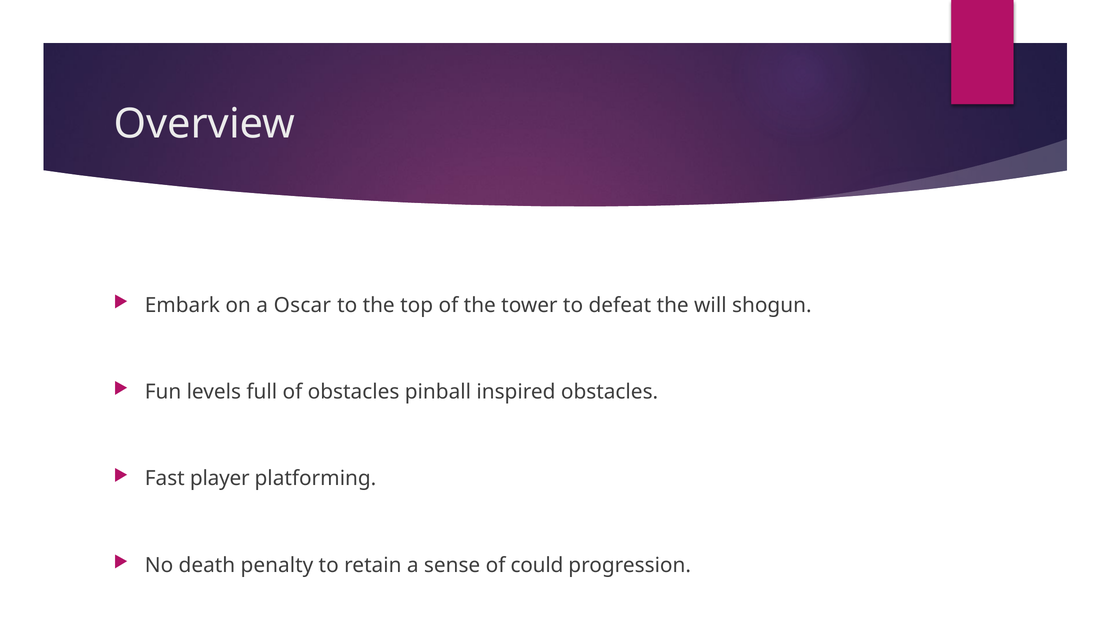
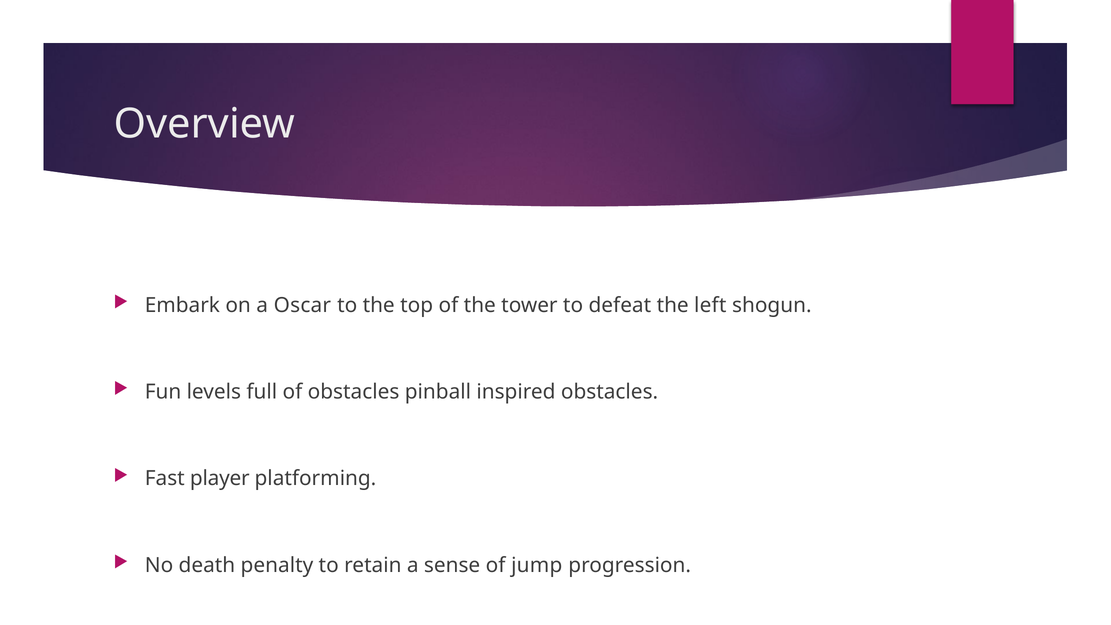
will: will -> left (710, 305)
could: could -> jump (537, 565)
